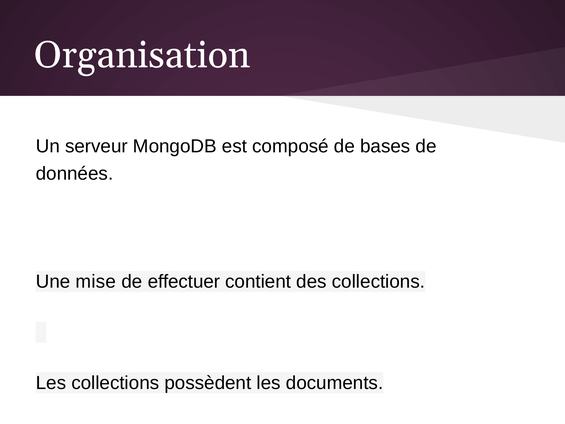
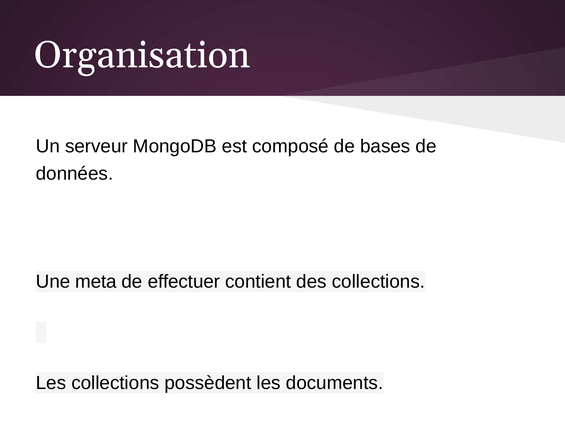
mise: mise -> meta (96, 282)
